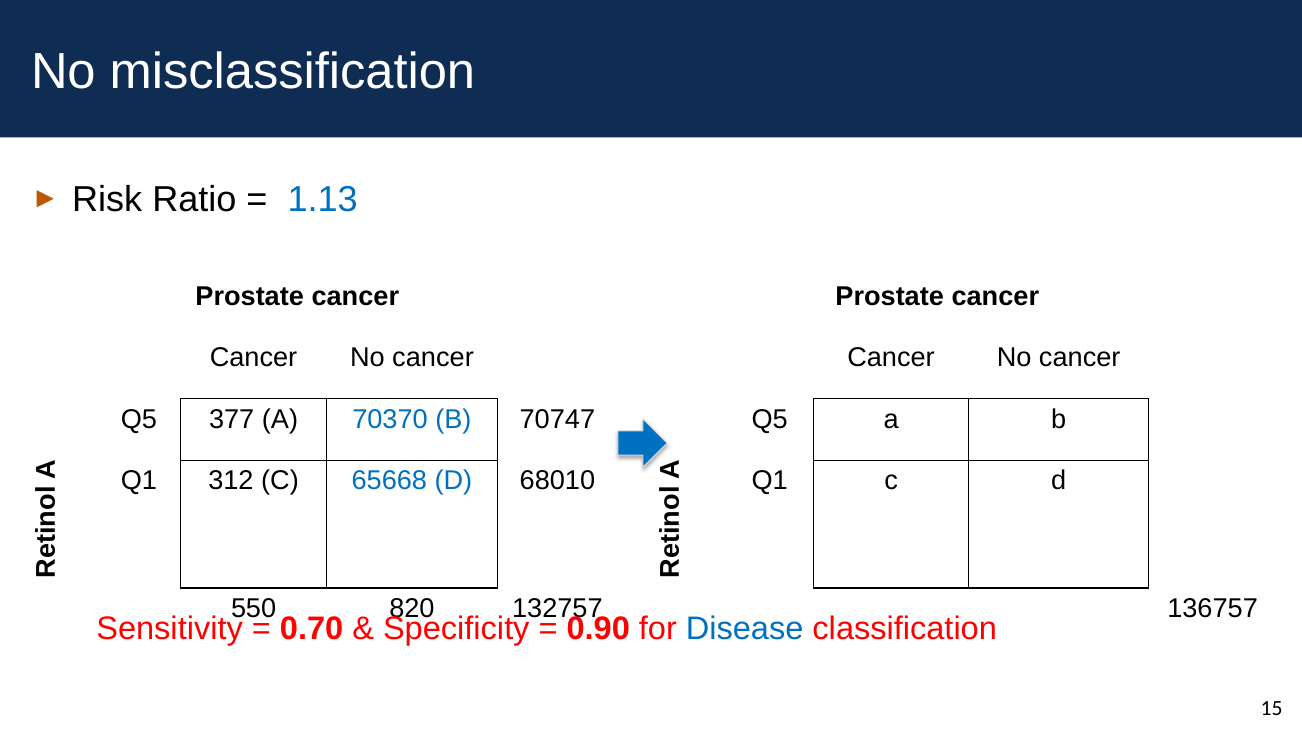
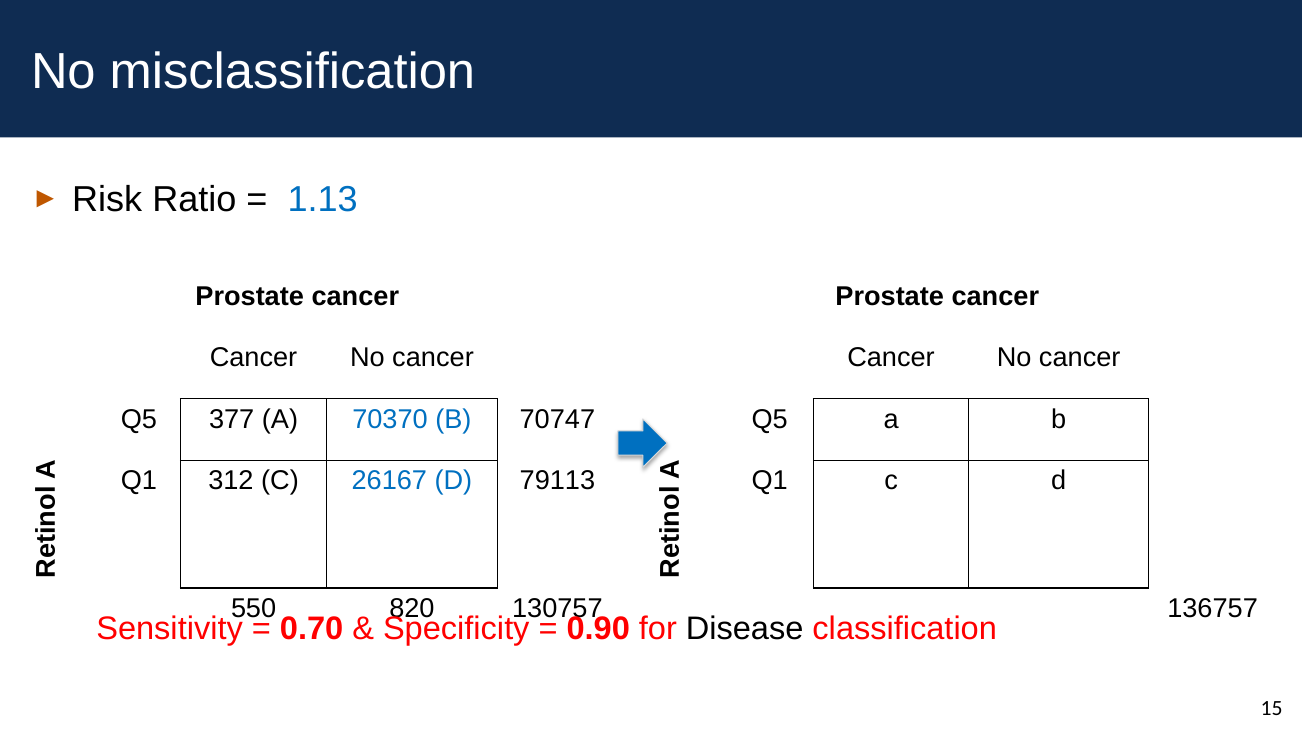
65668: 65668 -> 26167 (389, 481)
68010: 68010 -> 79113 (557, 481)
132757: 132757 -> 130757 (557, 609)
Disease colour: blue -> black (745, 629)
